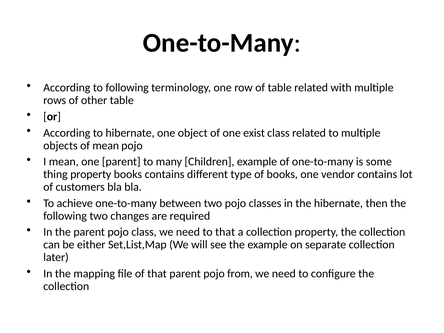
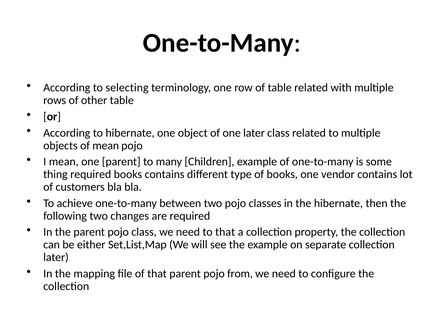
to following: following -> selecting (127, 88)
one exist: exist -> later (254, 133)
thing property: property -> required (91, 174)
